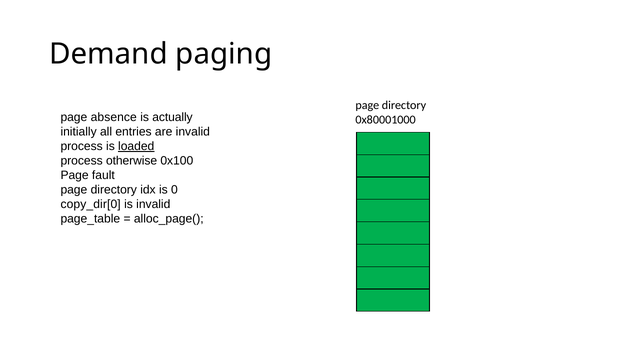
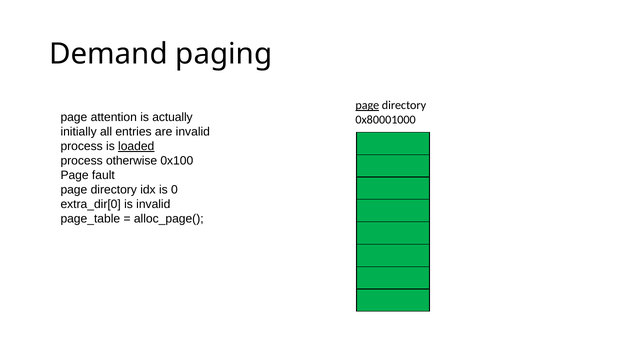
page underline: none -> present (367, 105)
absence: absence -> attention (114, 117)
copy_dir[0: copy_dir[0 -> extra_dir[0 (91, 204)
